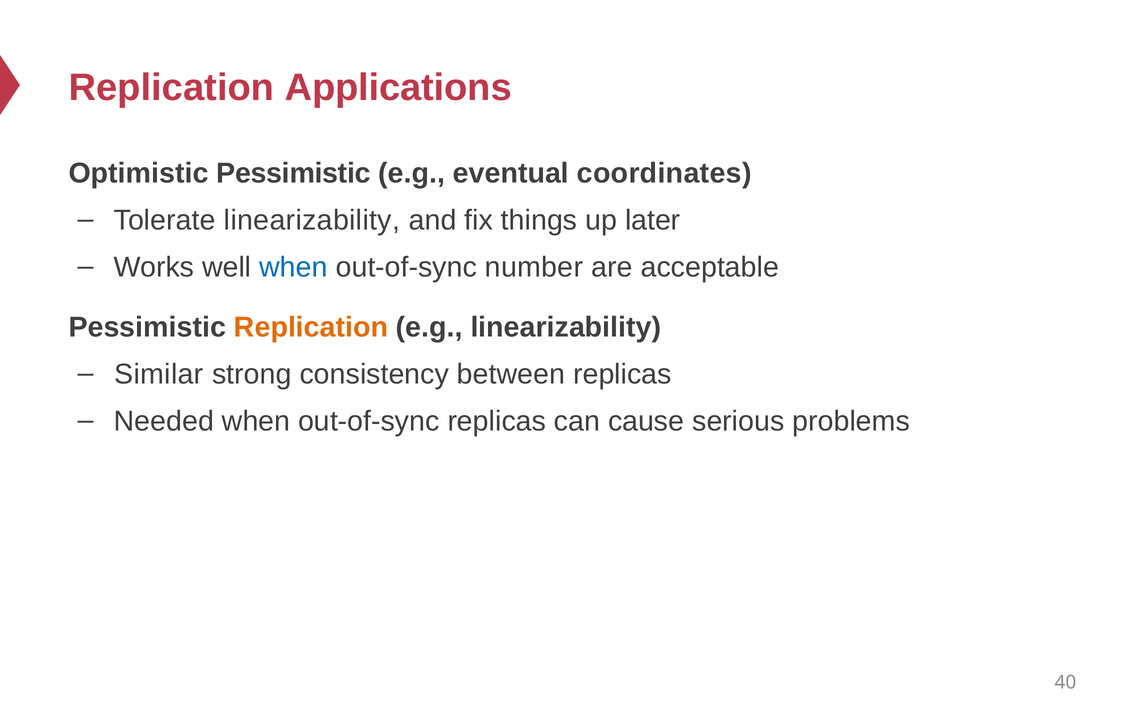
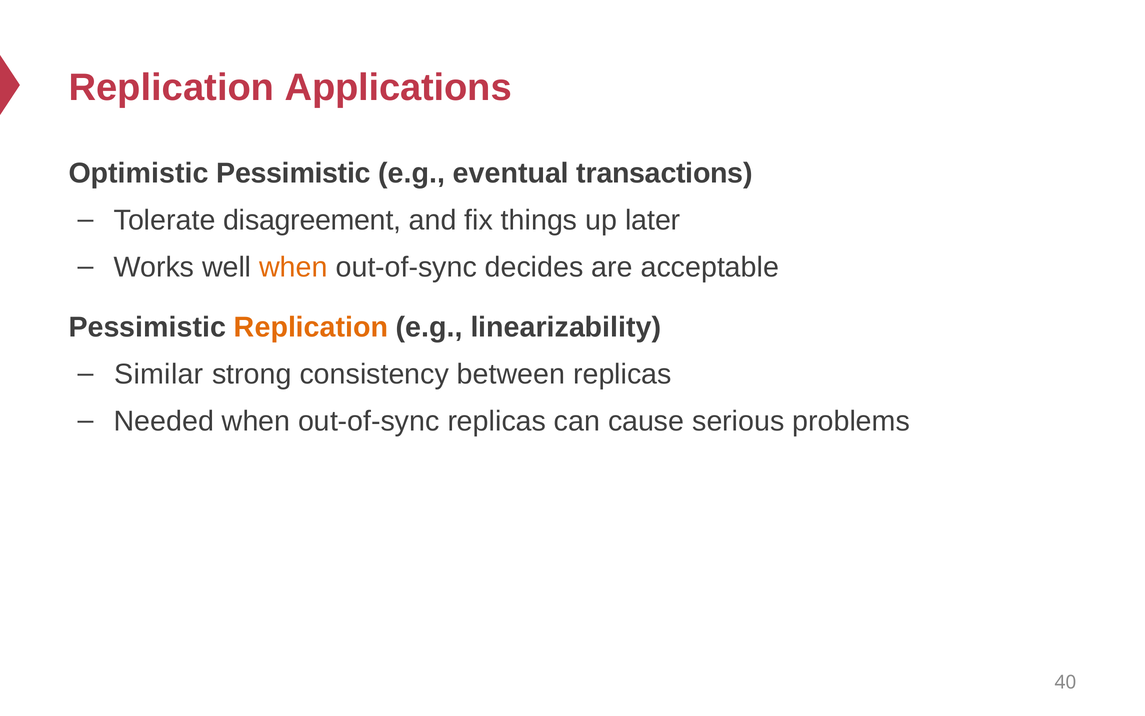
coordinates: coordinates -> transactions (665, 173)
Tolerate linearizability: linearizability -> disagreement (312, 220)
when colour: blue -> orange (293, 267)
number: number -> decides (534, 267)
